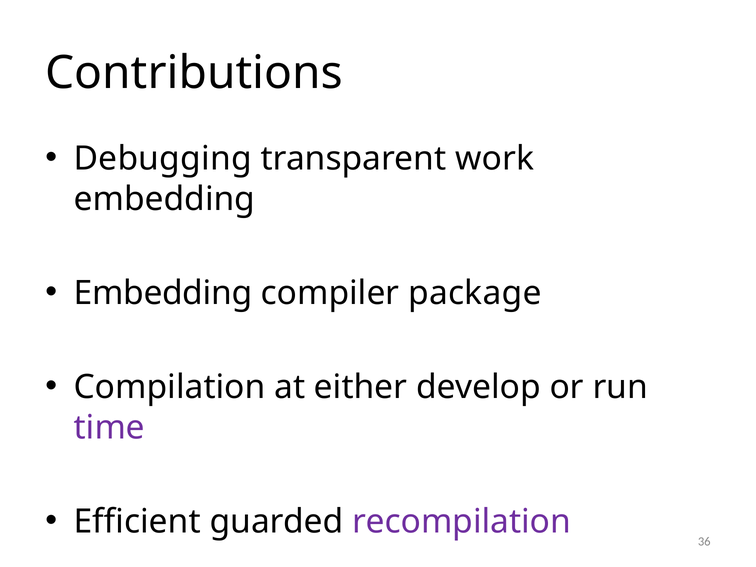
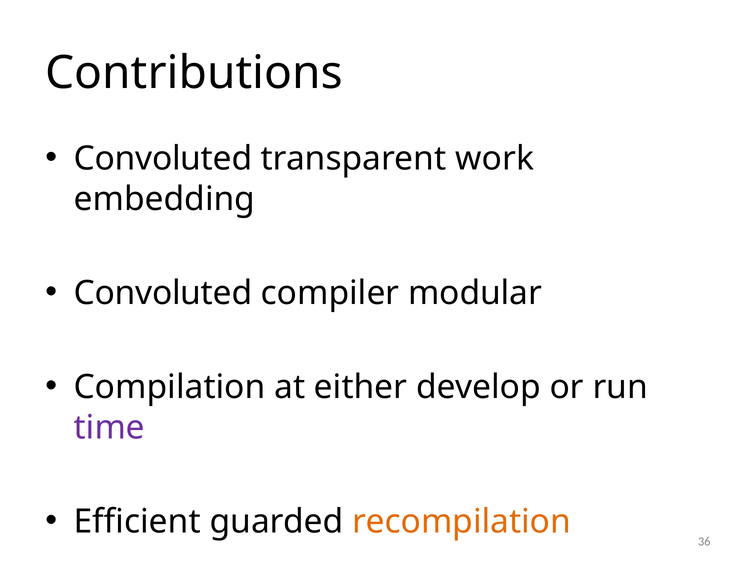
Debugging: Debugging -> Convoluted (163, 159)
Embedding: Embedding -> Convoluted (163, 293)
package: package -> modular (475, 293)
recompilation colour: purple -> orange (461, 522)
